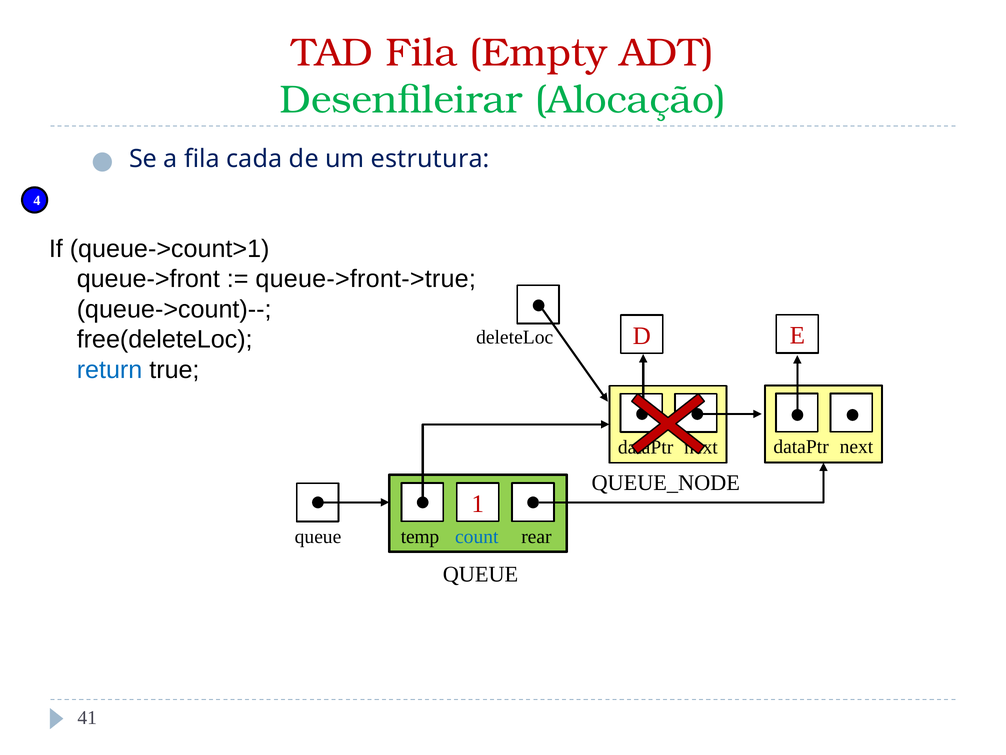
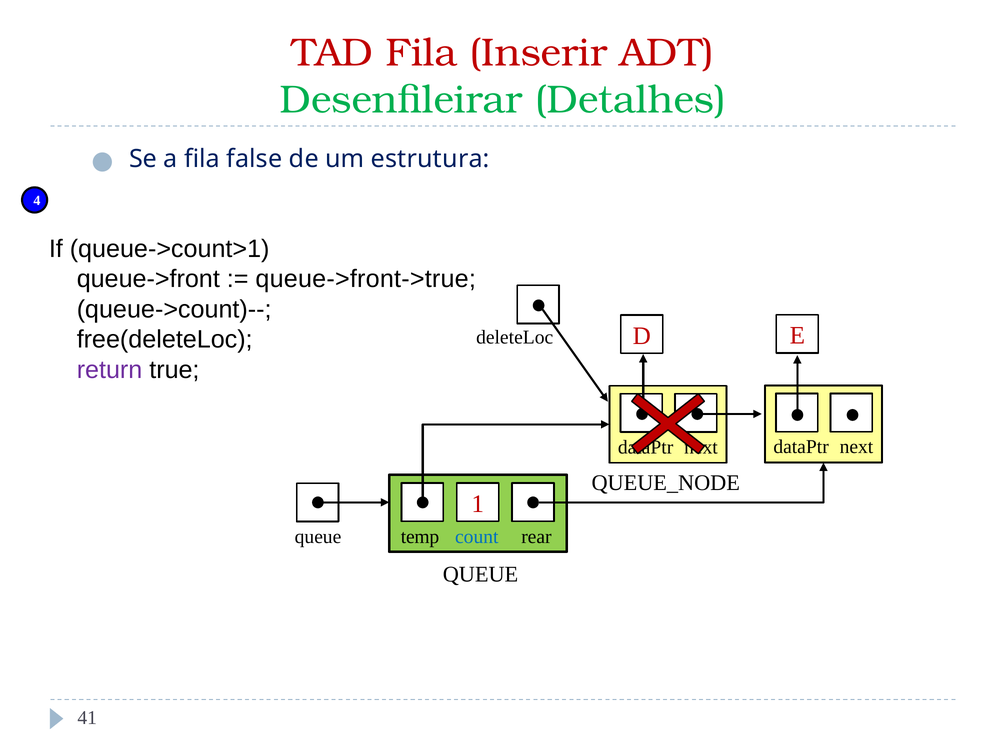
Empty: Empty -> Inserir (539, 53)
Alocação: Alocação -> Detalhes (630, 100)
cada: cada -> false (254, 159)
return colour: blue -> purple (110, 370)
